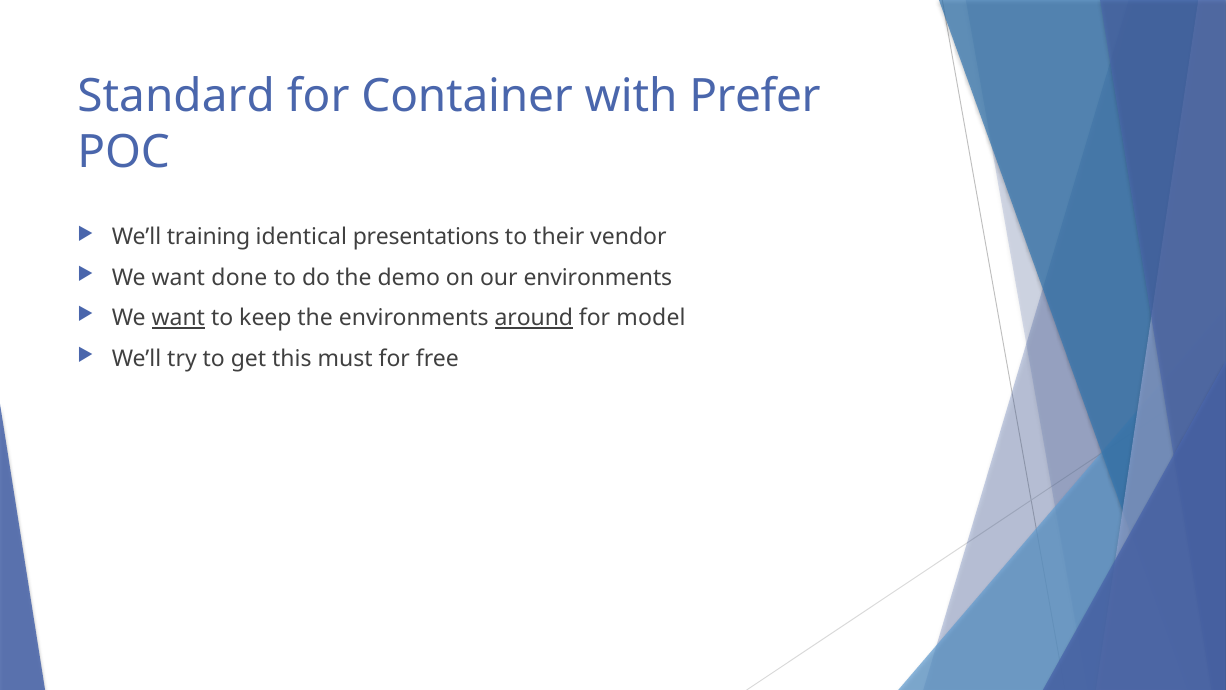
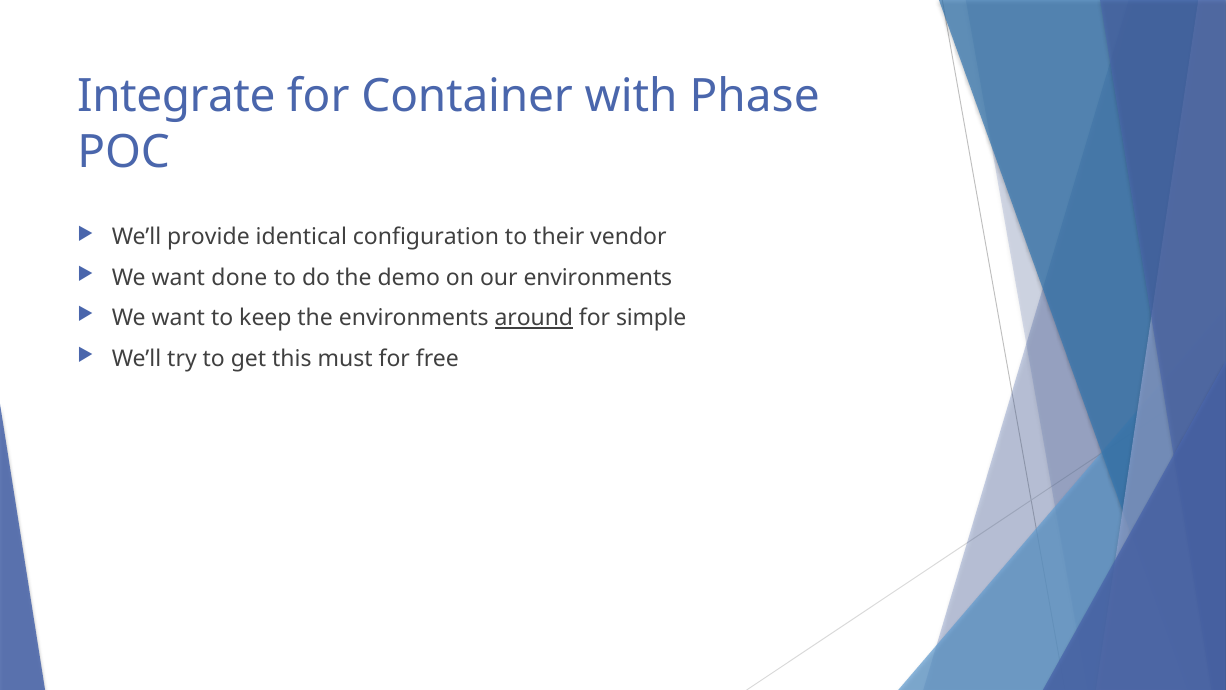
Standard: Standard -> Integrate (176, 97)
Prefer: Prefer -> Phase (755, 97)
training: training -> provide (208, 237)
presentations: presentations -> configuration (426, 237)
want underline: present -> none (178, 318)
model: model -> simple (651, 318)
